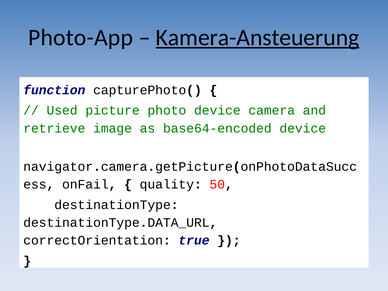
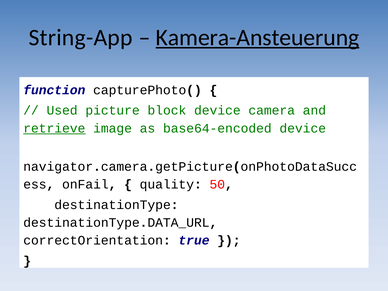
Photo-App: Photo-App -> String-App (81, 38)
photo: photo -> block (167, 110)
retrieve underline: none -> present (54, 128)
